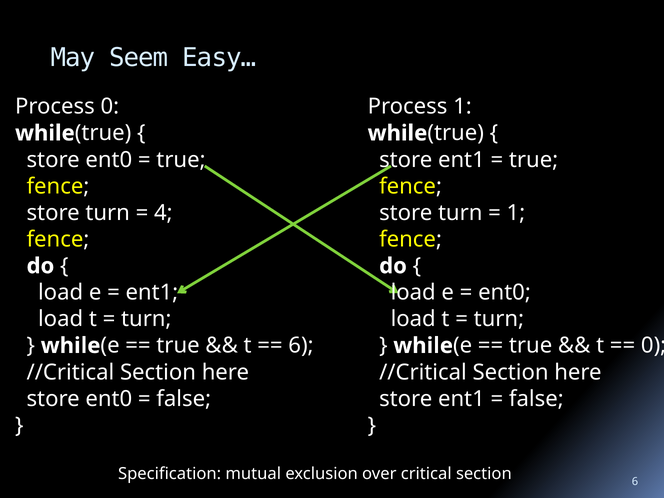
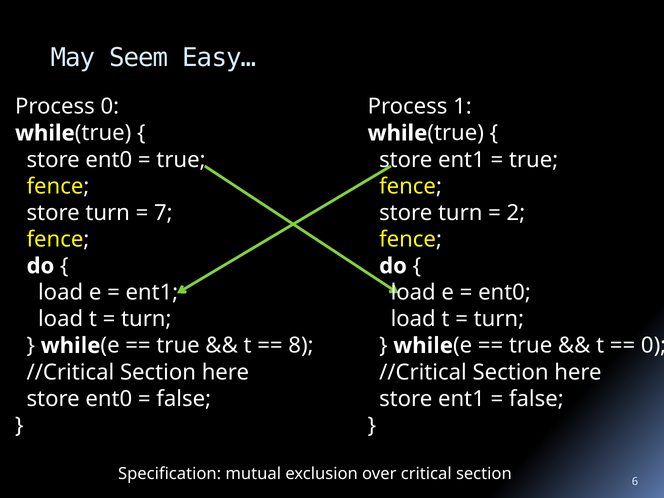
4: 4 -> 7 (163, 213)
1: 1 -> 2 (516, 213)
6: 6 -> 8 (301, 346)
